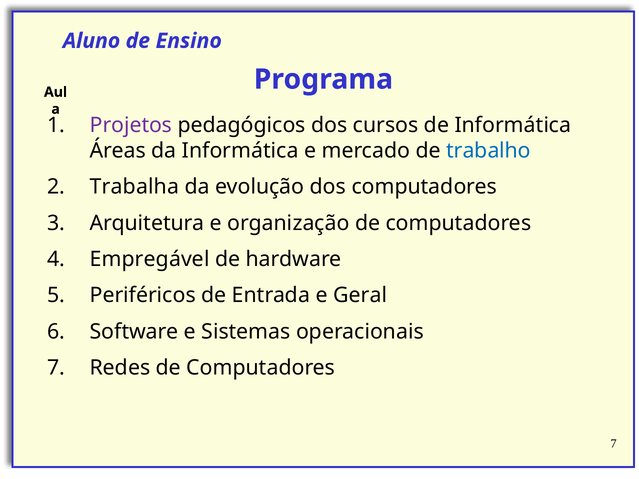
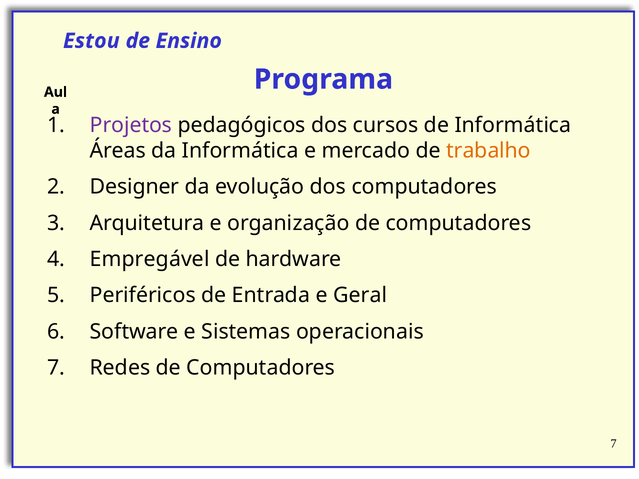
Aluno: Aluno -> Estou (91, 41)
trabalho colour: blue -> orange (489, 151)
Trabalha: Trabalha -> Designer (134, 187)
